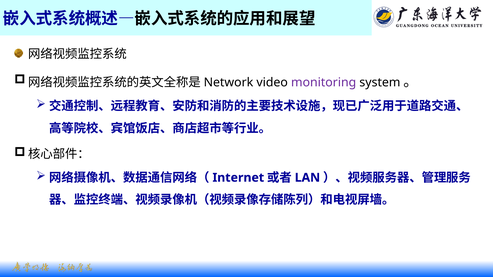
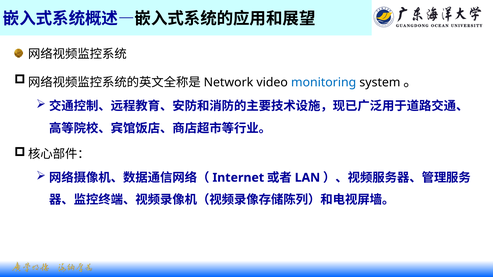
monitoring colour: purple -> blue (324, 83)
